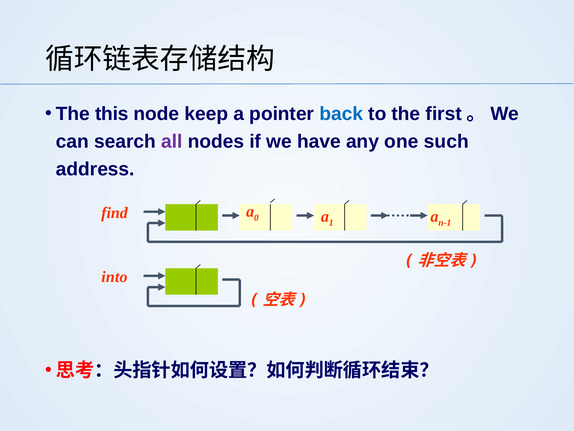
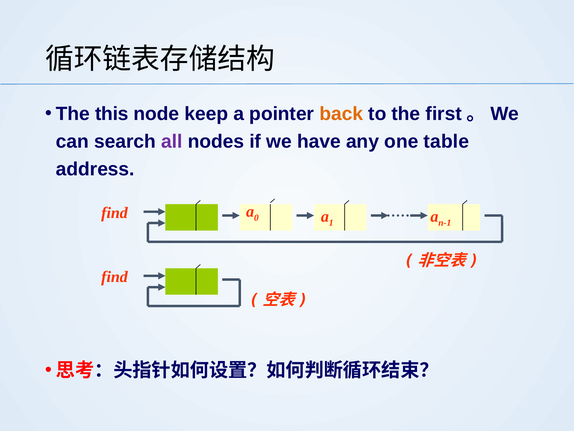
back colour: blue -> orange (341, 114)
such: such -> table (446, 141)
into: into -> find (115, 277)
